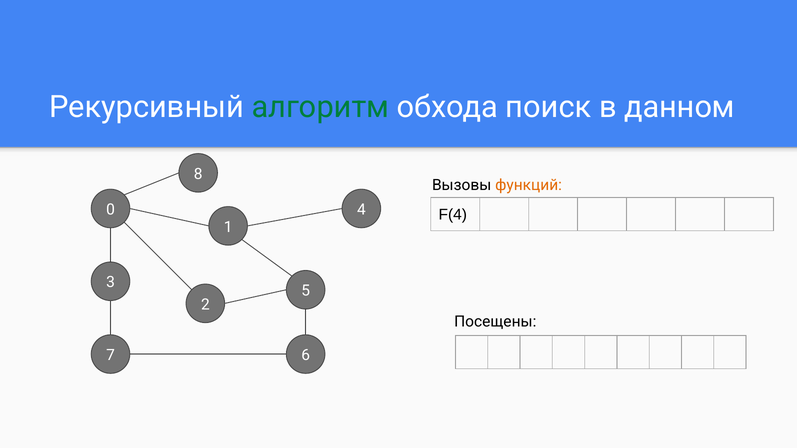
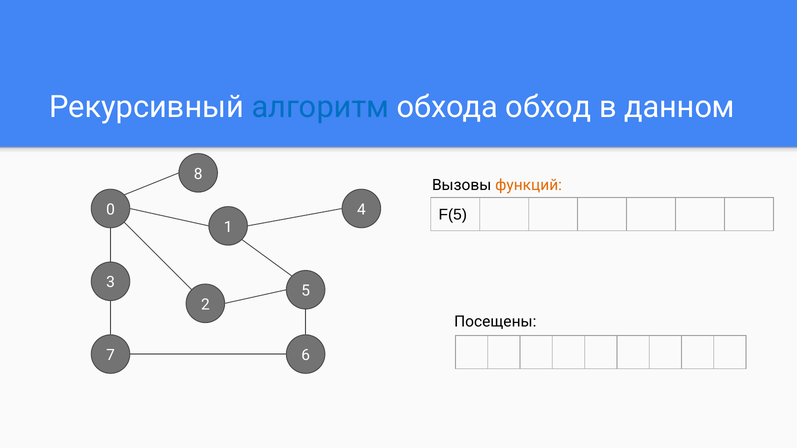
алгоритм colour: green -> blue (320, 107)
поиск: поиск -> обход (548, 107)
F(4: F(4 -> F(5 (453, 215)
